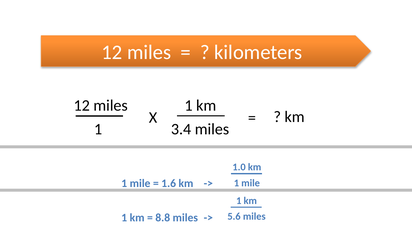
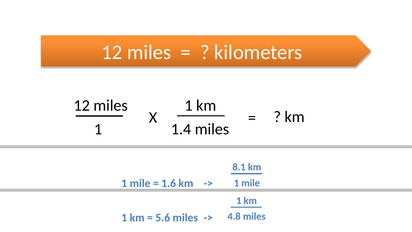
3.4: 3.4 -> 1.4 (181, 129)
1.0: 1.0 -> 8.1 (239, 167)
5.6: 5.6 -> 4.8 (234, 216)
8.8: 8.8 -> 5.6 (163, 218)
